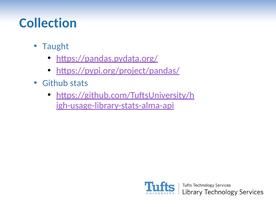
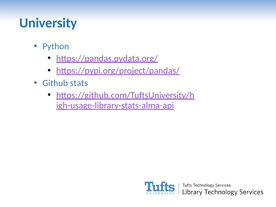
Collection: Collection -> University (48, 23)
Taught: Taught -> Python (56, 46)
